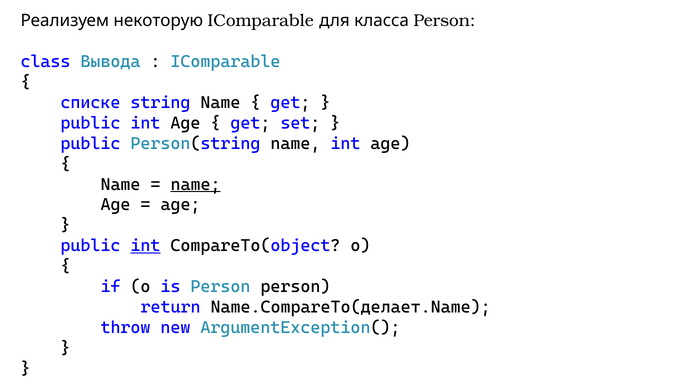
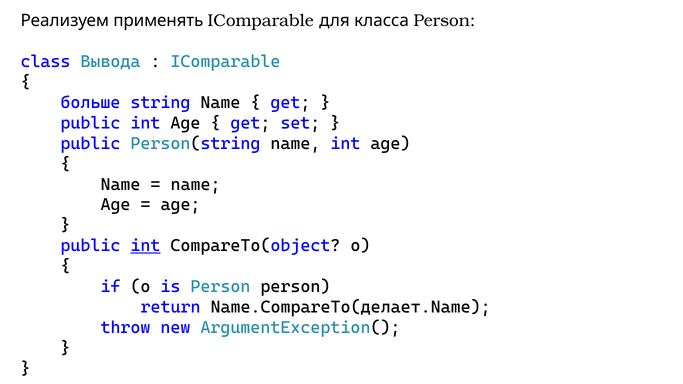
некоторую: некоторую -> применять (158, 21)
списке: списке -> больше (90, 102)
name underline: present -> none (196, 184)
